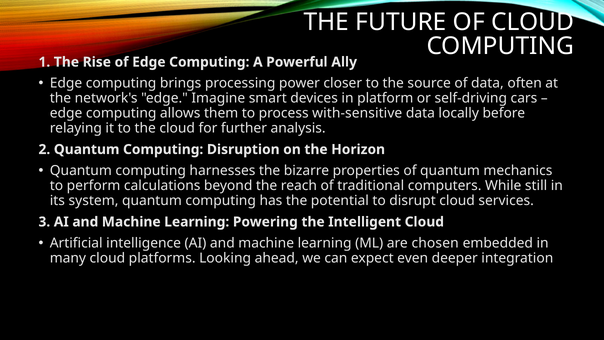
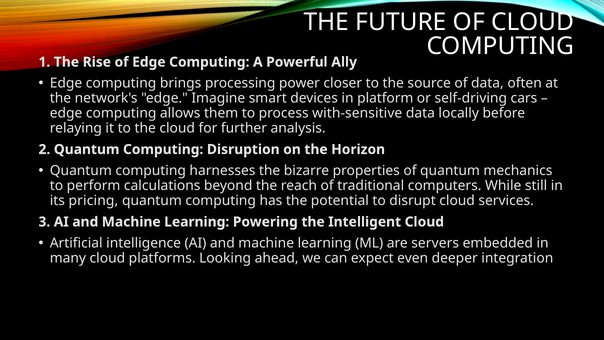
system: system -> pricing (93, 200)
chosen: chosen -> servers (435, 243)
